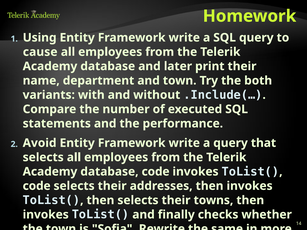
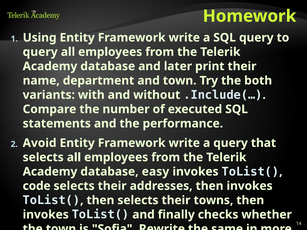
cause: cause -> query (40, 52)
database code: code -> easy (155, 172)
